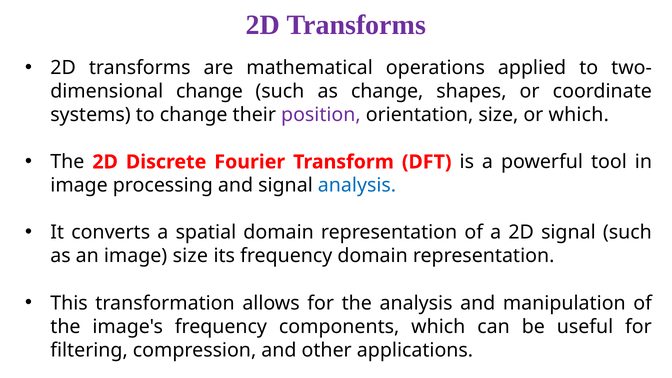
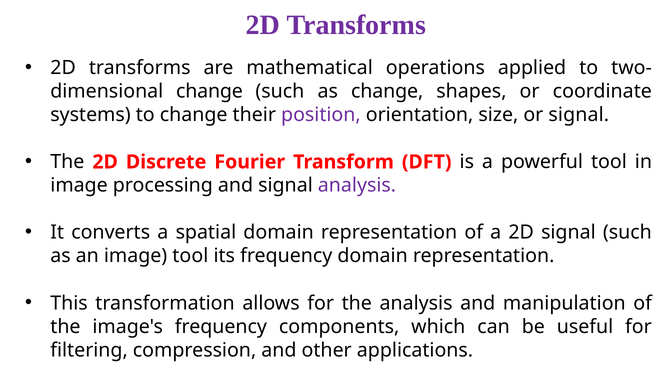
or which: which -> signal (579, 115)
analysis colour: blue -> purple (357, 185)
image size: size -> tool (190, 256)
